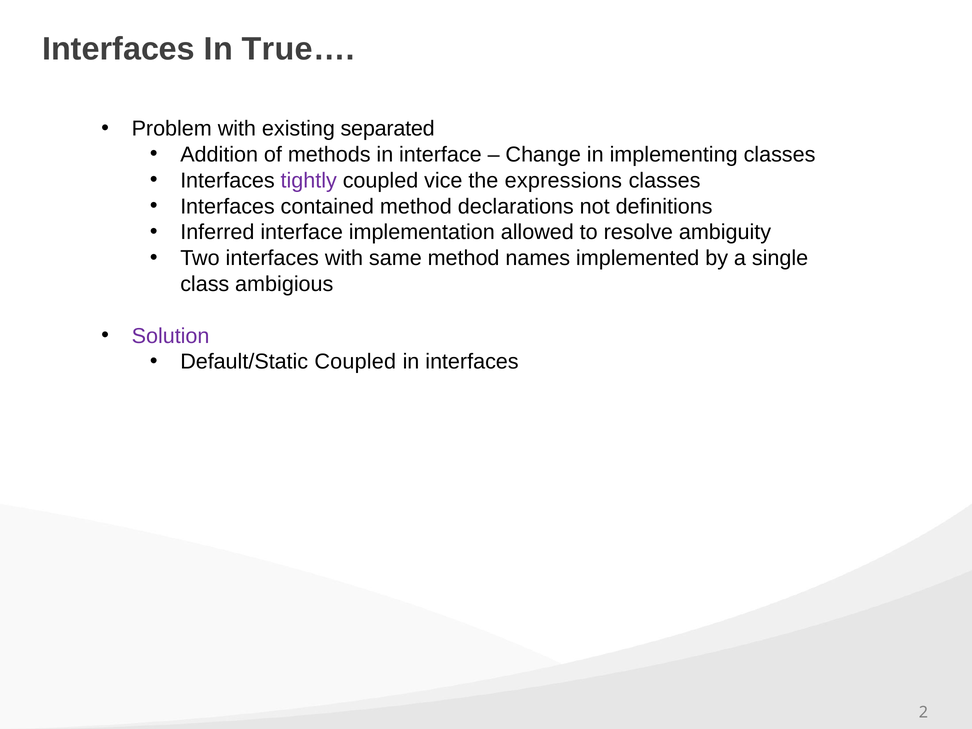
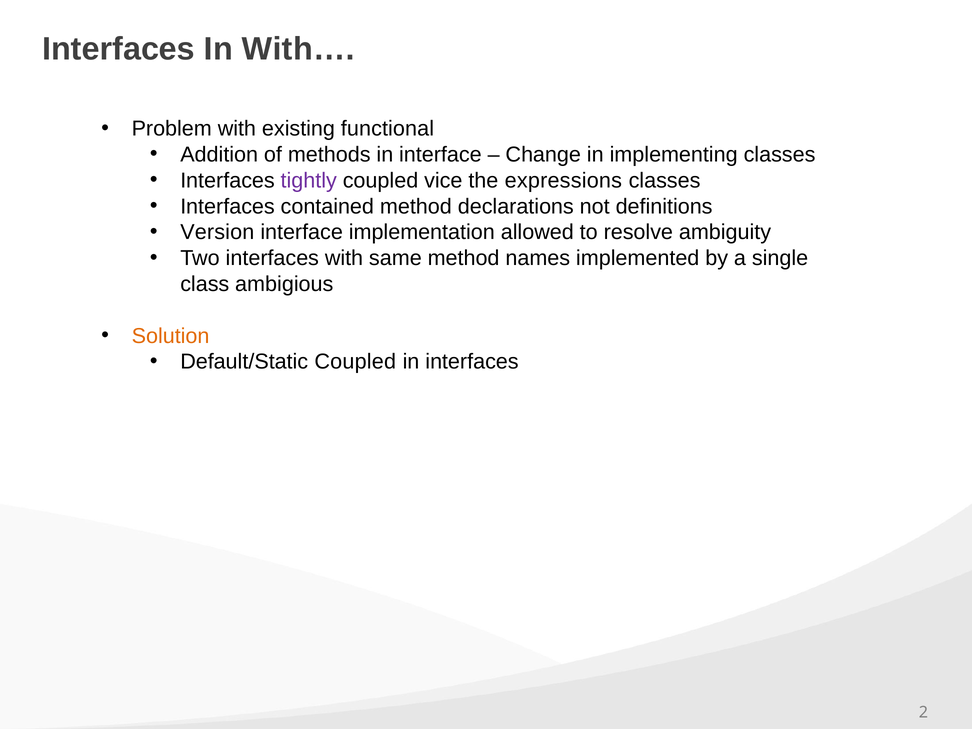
True…: True… -> With… (298, 49)
separated: separated -> functional (387, 129)
Inferred: Inferred -> Version (217, 232)
Solution colour: purple -> orange (171, 336)
